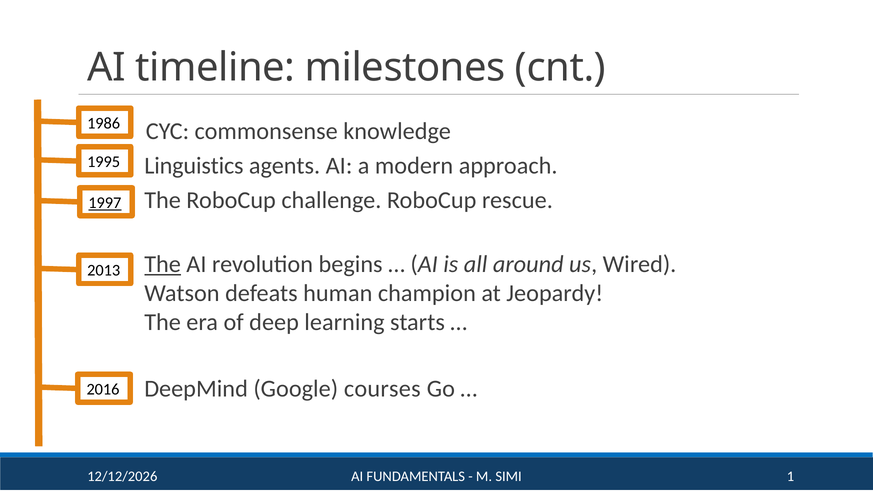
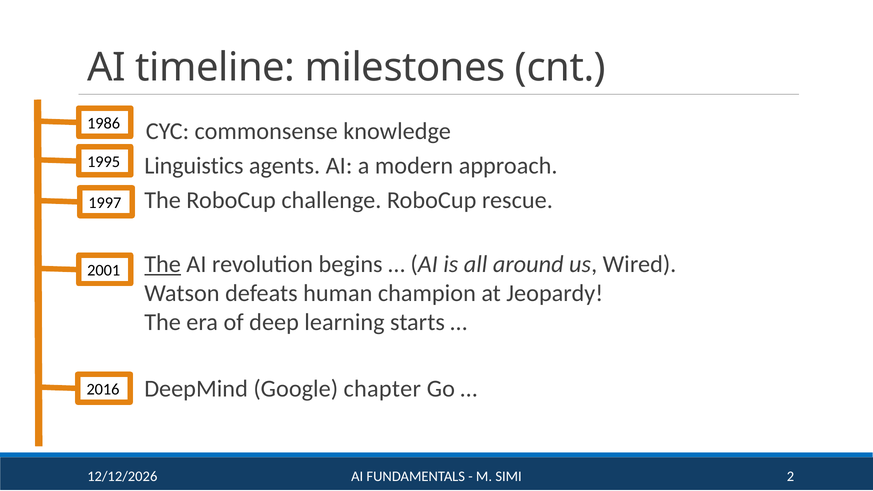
1997 underline: present -> none (105, 203)
2013: 2013 -> 2001 (104, 271)
courses: courses -> chapter (382, 389)
1: 1 -> 2 (791, 476)
